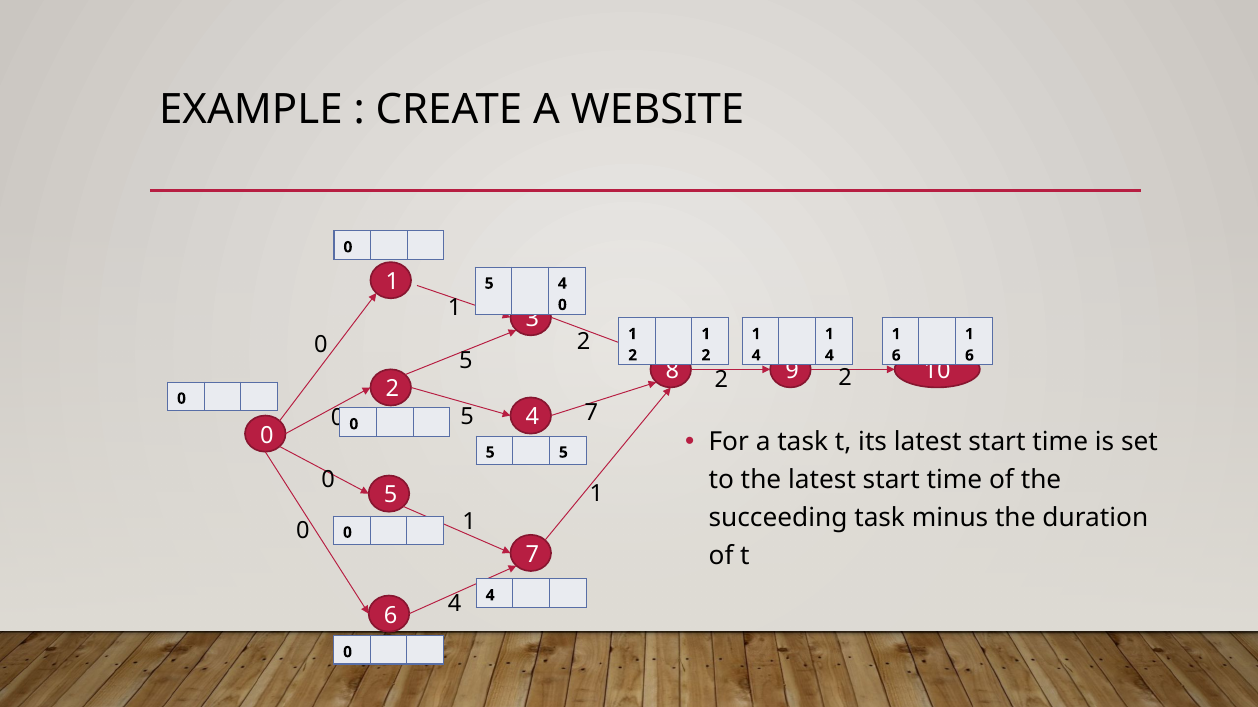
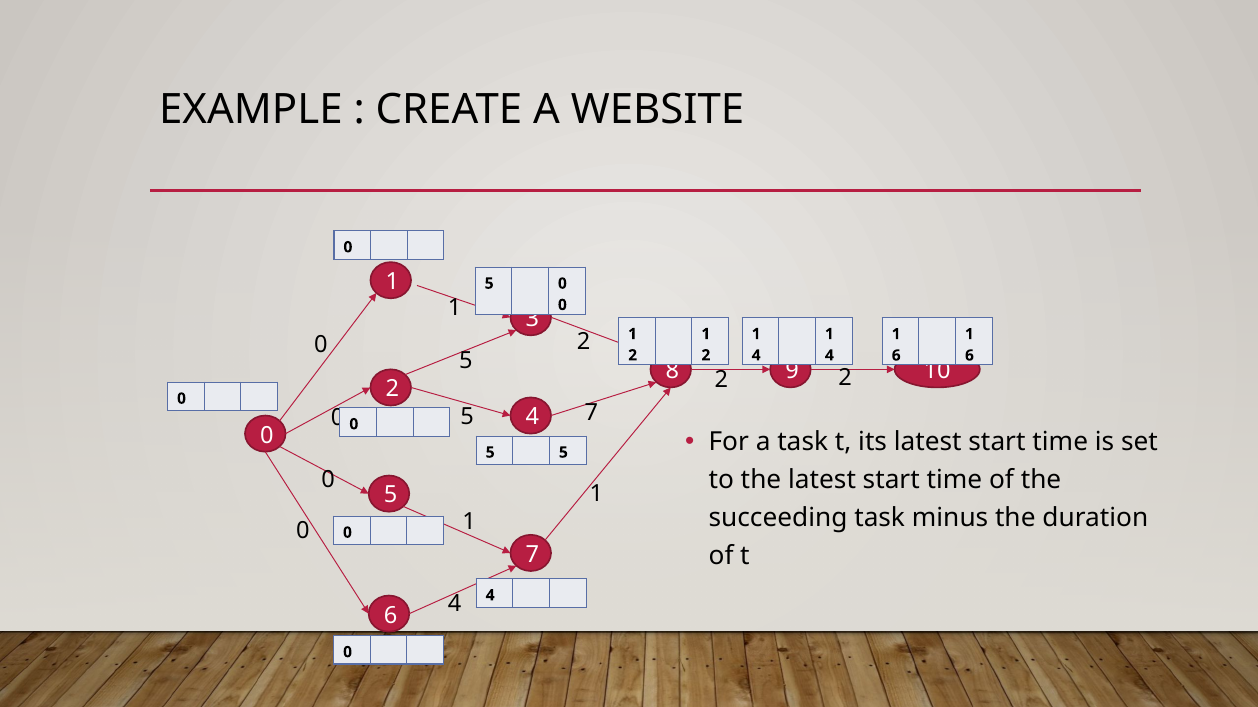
4: 4 -> 0 (562, 284)
